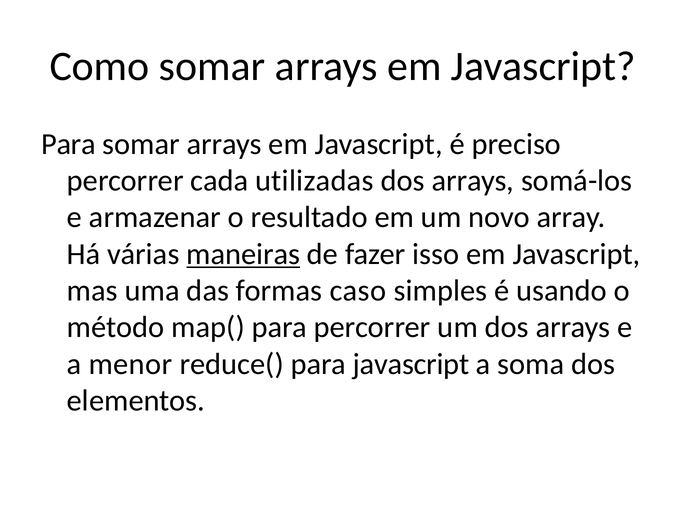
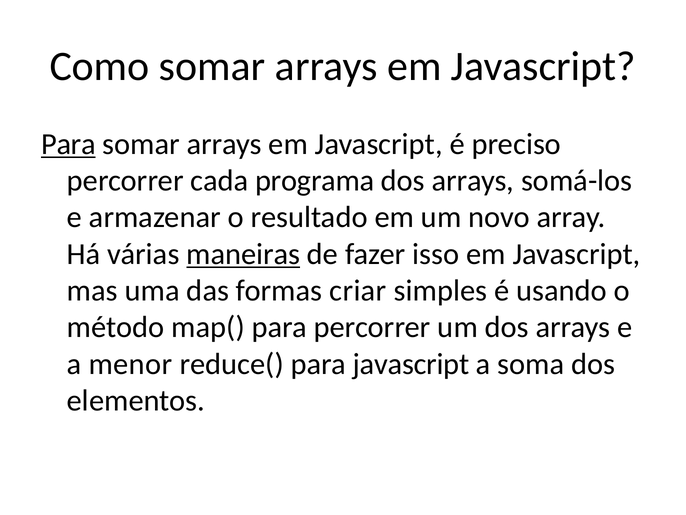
Para underline: none -> present (68, 144)
utilizadas: utilizadas -> programa (315, 181)
caso: caso -> criar (358, 290)
